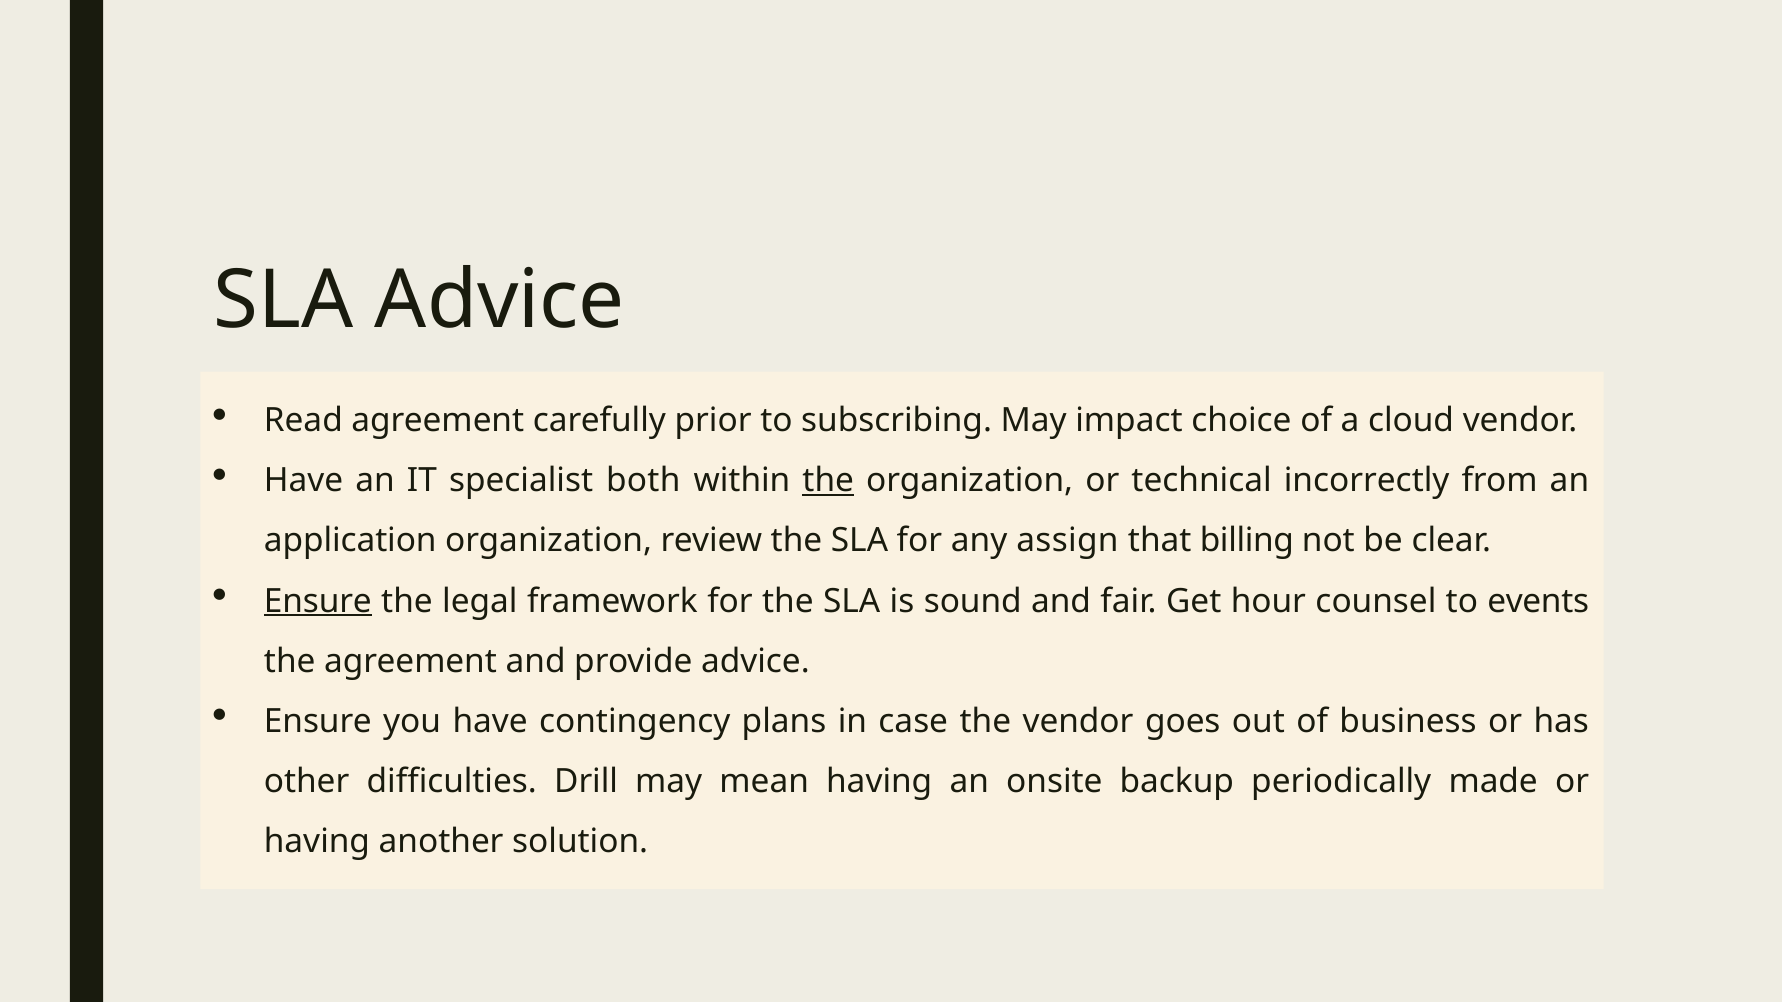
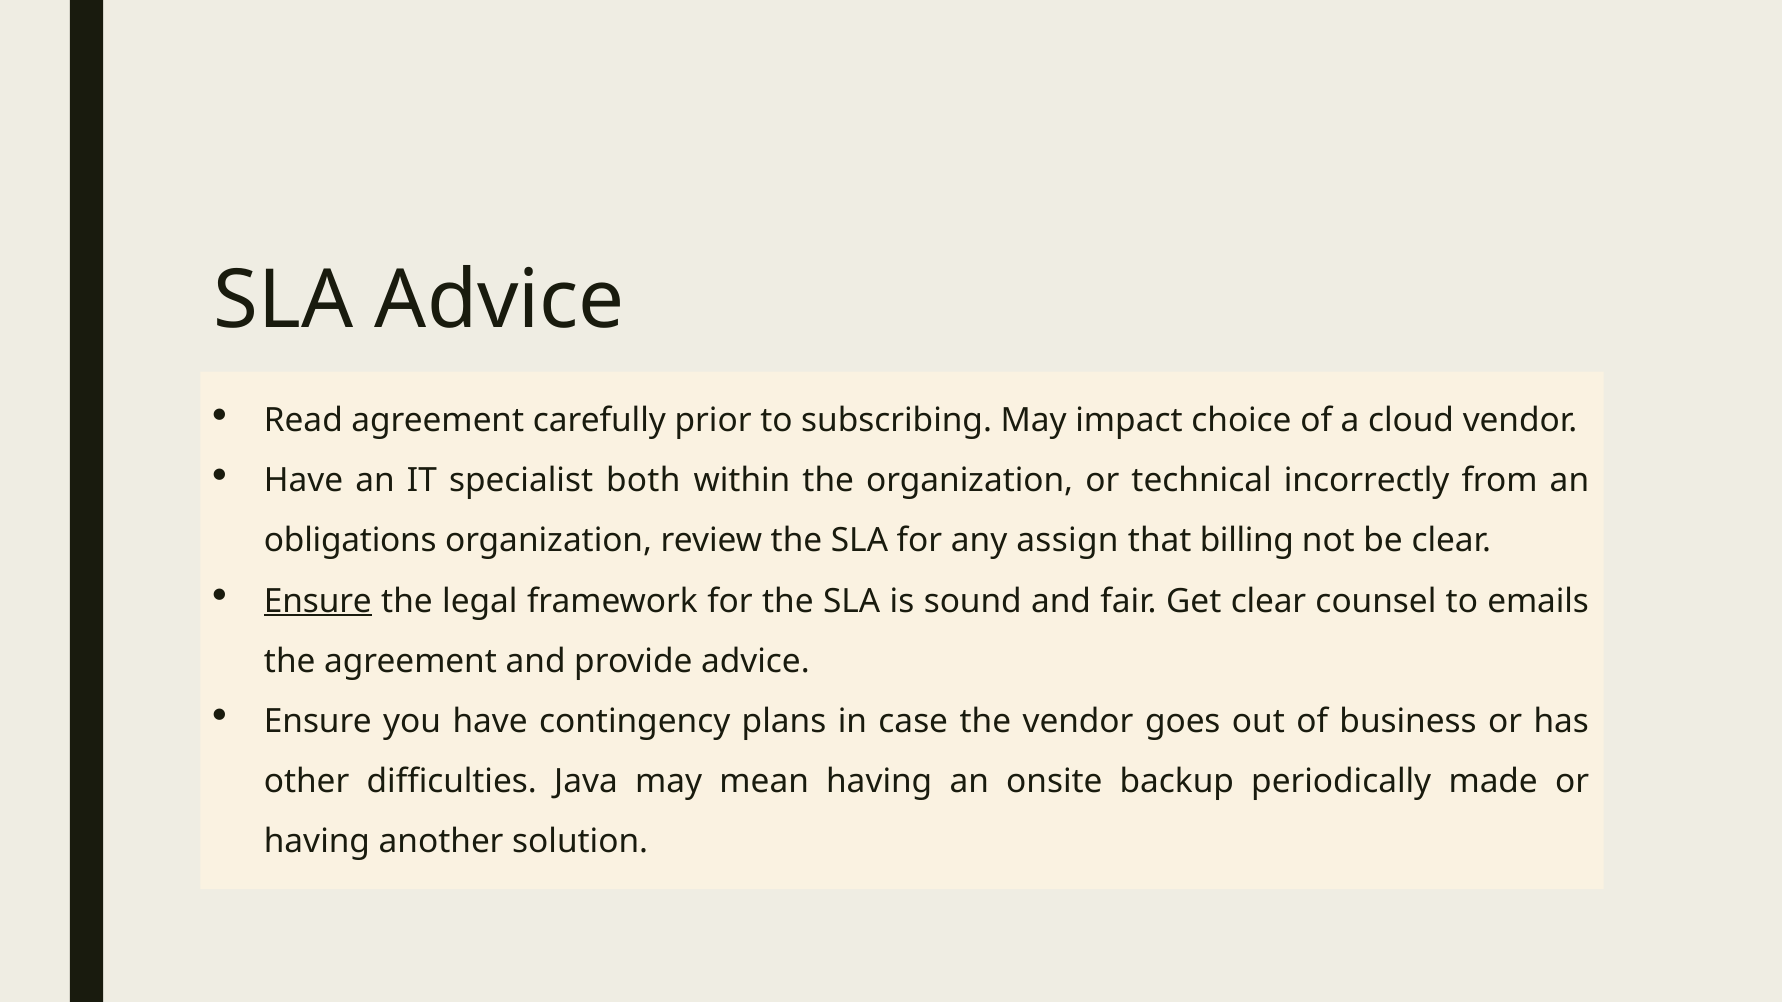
the underline: present -> none (828, 481)
application: application -> obligations (350, 541)
Get hour: hour -> clear (1268, 601)
events: events -> emails (1538, 601)
Drill: Drill -> Java (586, 782)
